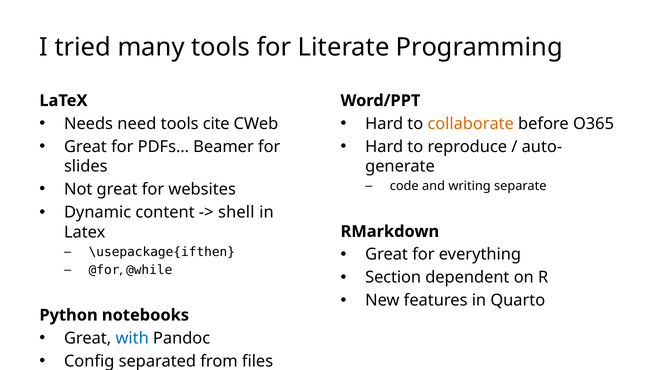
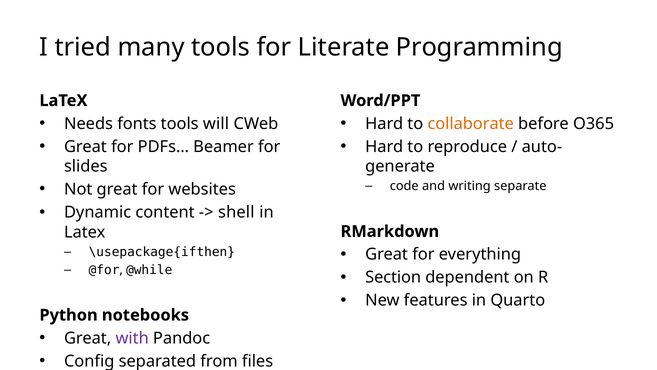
need: need -> fonts (137, 124)
cite: cite -> will (216, 124)
with colour: blue -> purple (132, 338)
